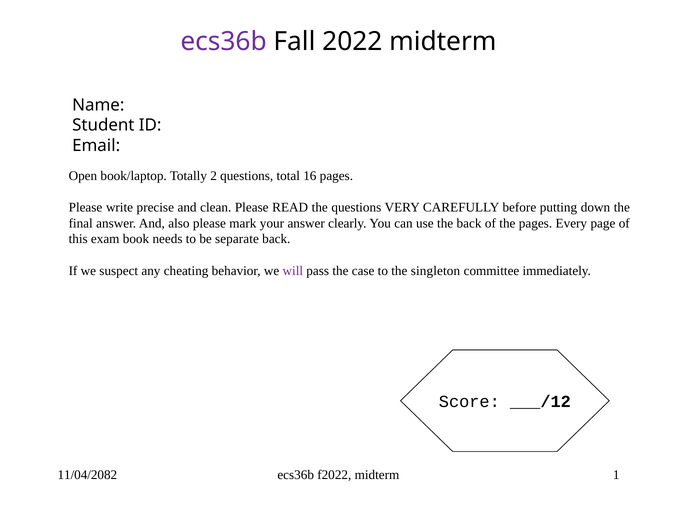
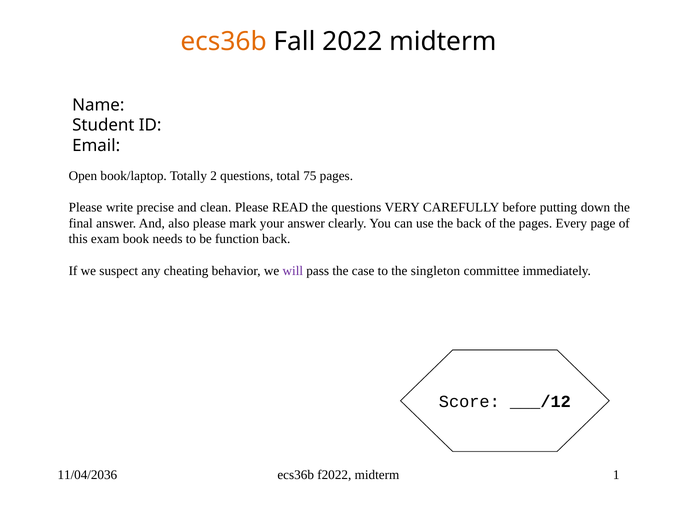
ecs36b colour: purple -> orange (224, 41)
16: 16 -> 75 (310, 176)
separate: separate -> function (237, 239)
11/04/2082: 11/04/2082 -> 11/04/2036 (87, 475)
